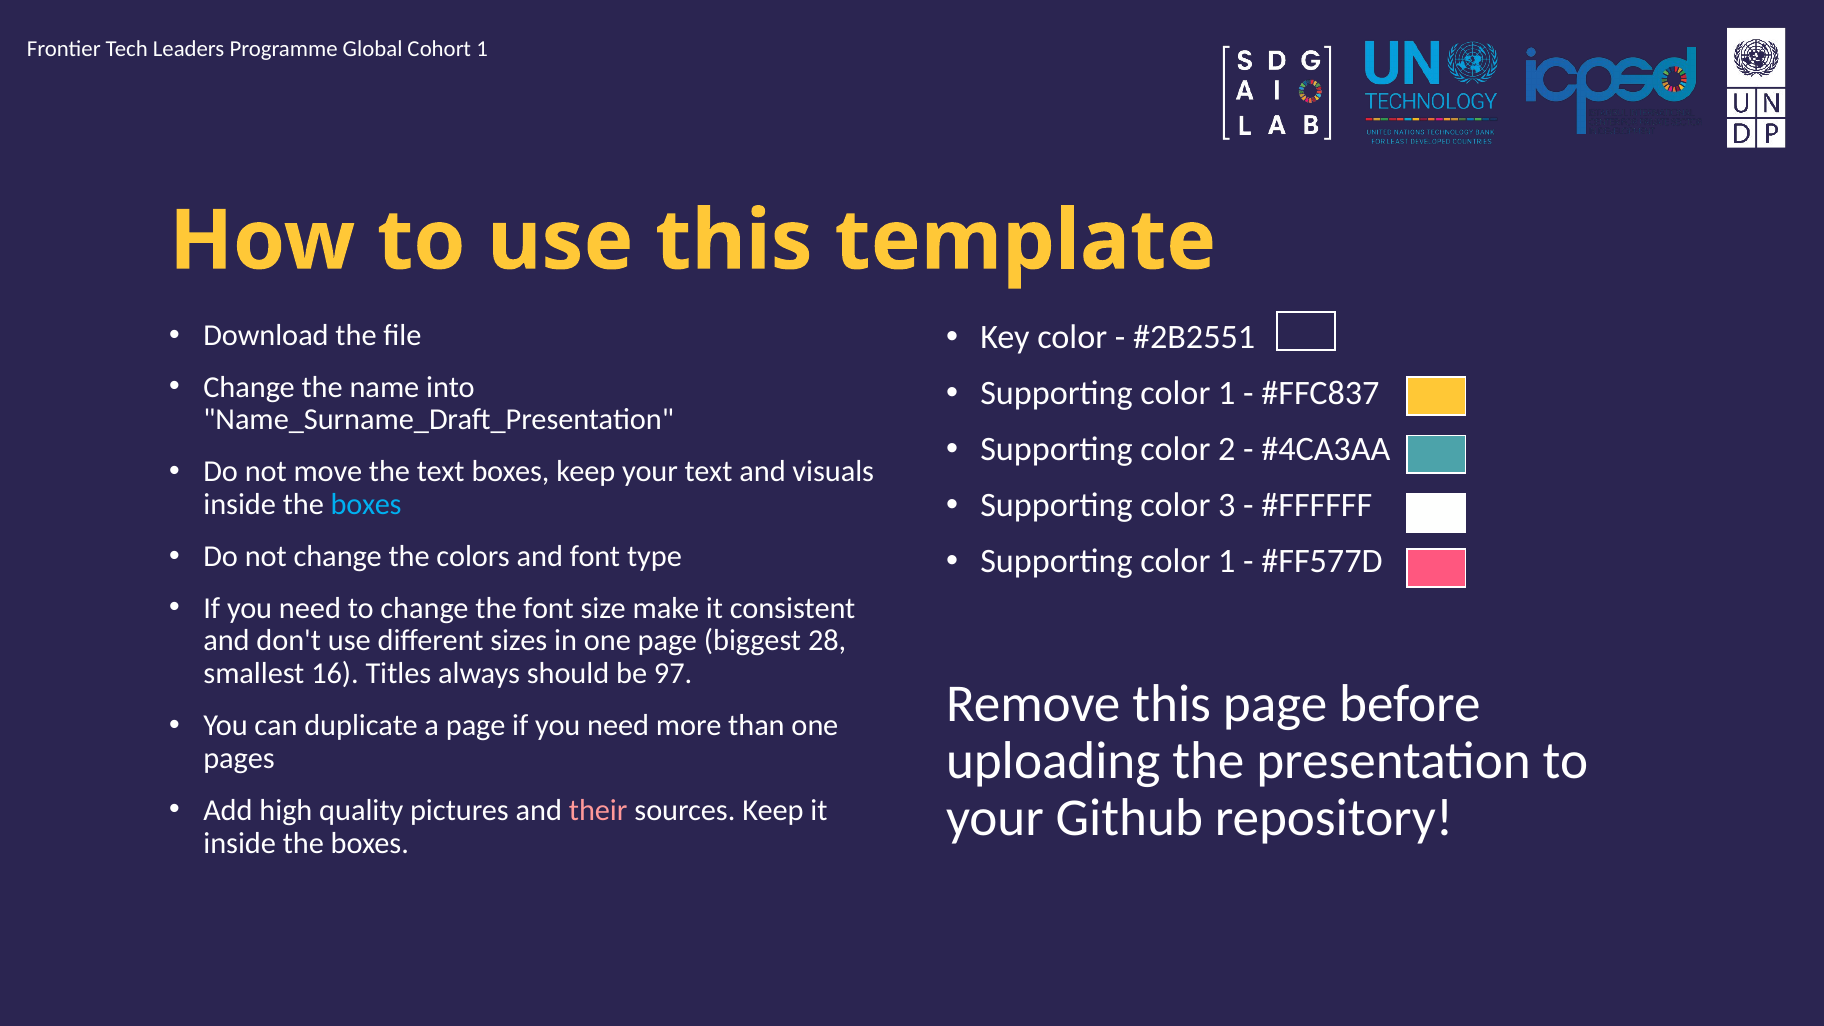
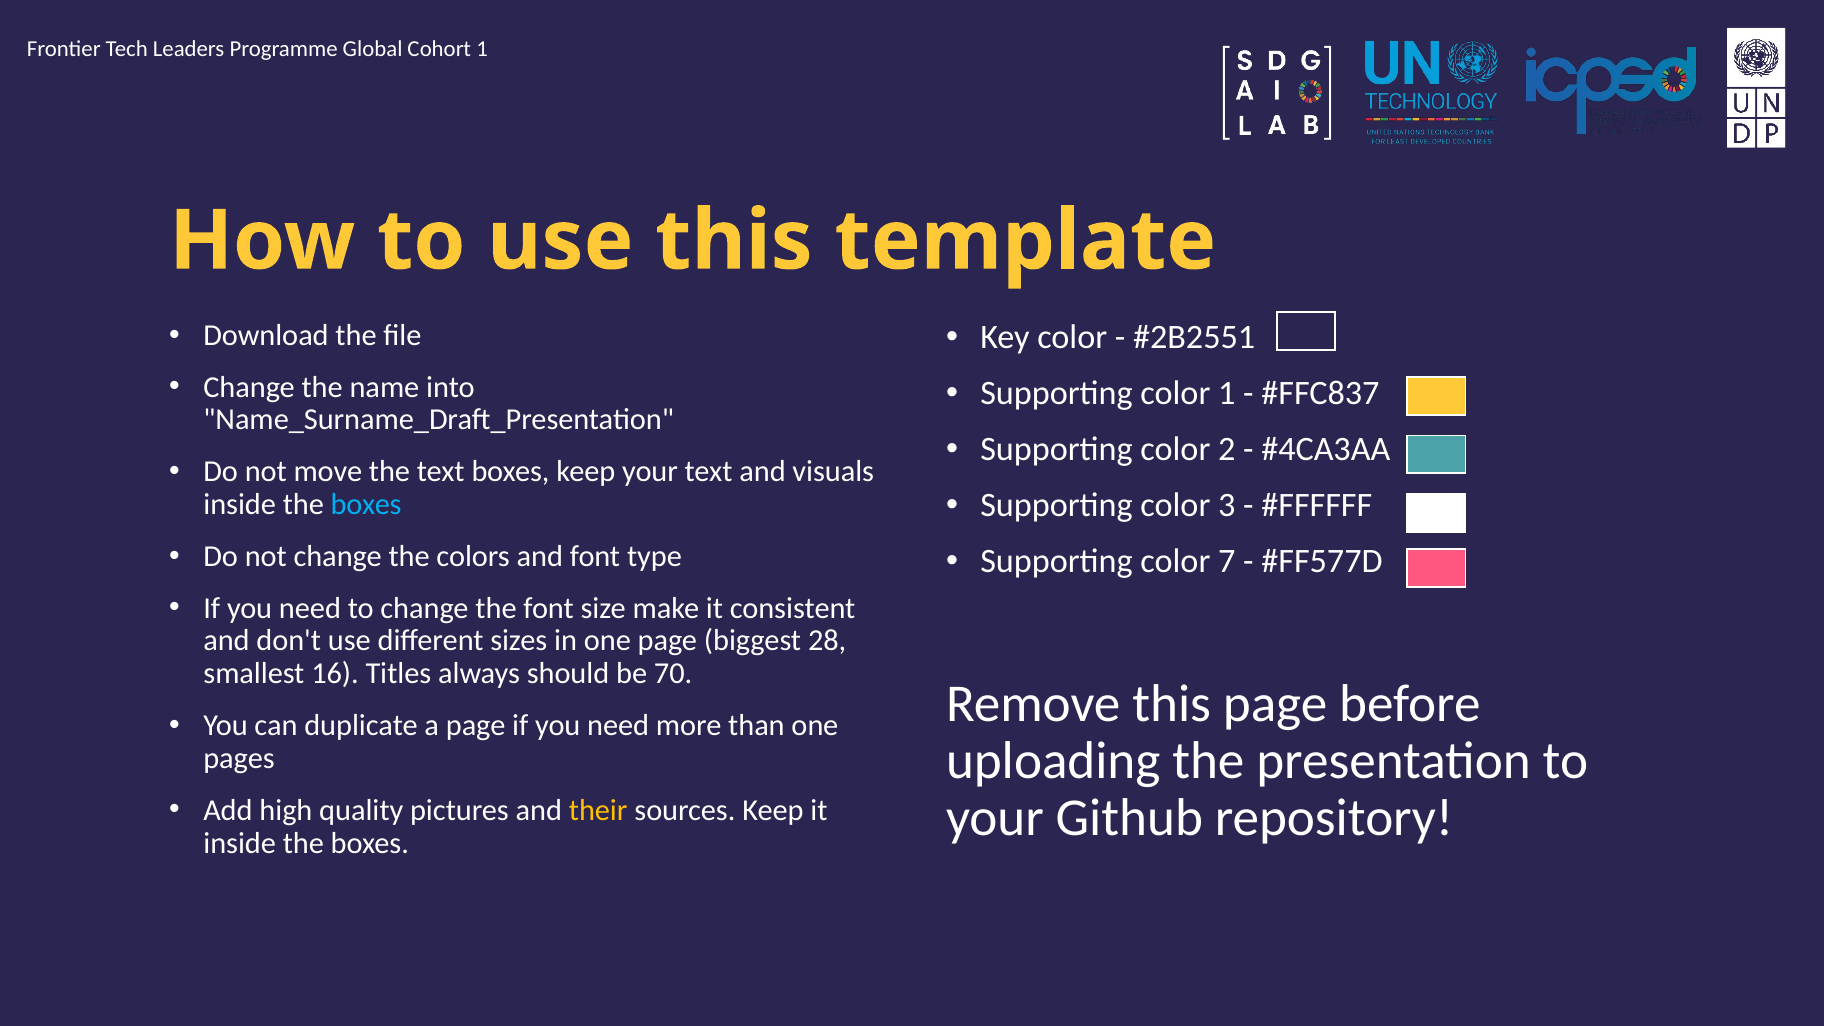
1: 1 -> 7 (1227, 561)
97: 97 -> 70 (673, 674)
their colour: pink -> yellow (598, 810)
